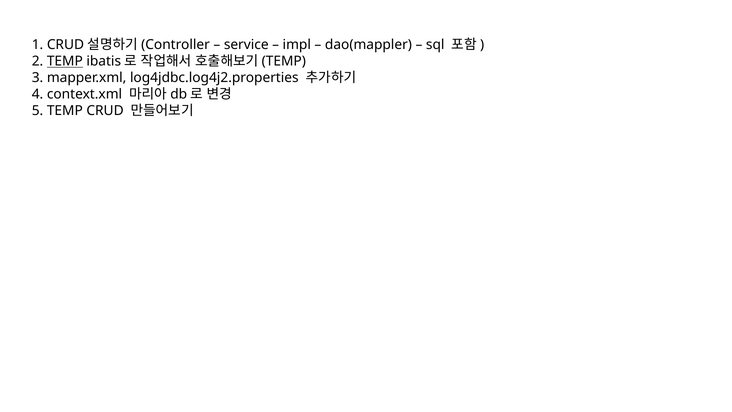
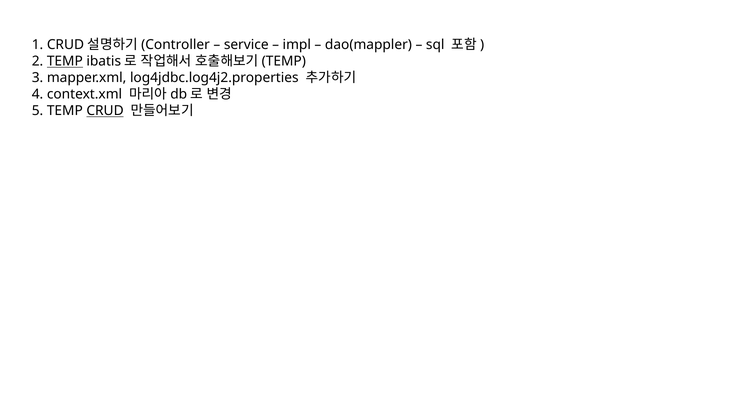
CRUD underline: none -> present (105, 111)
